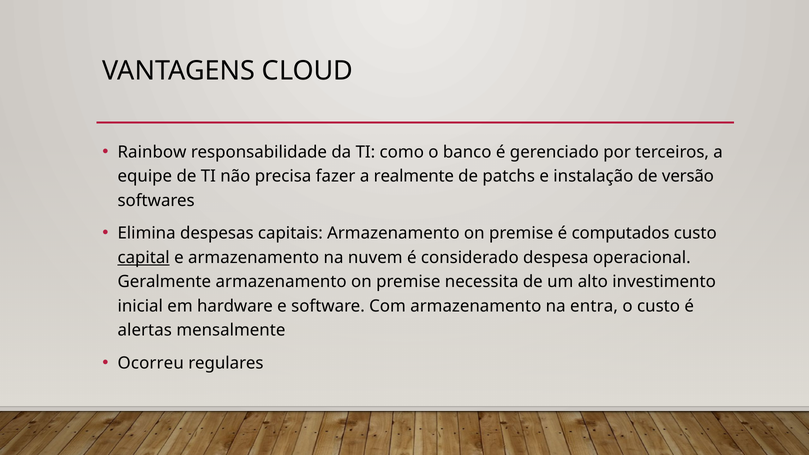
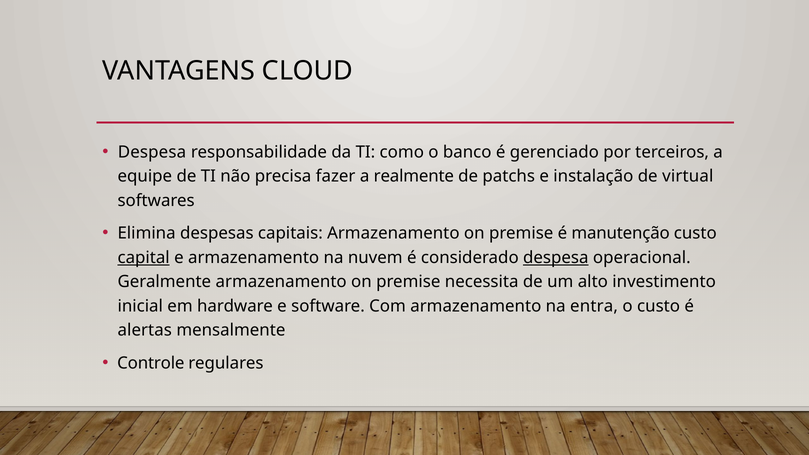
Rainbow: Rainbow -> Despesa (152, 152)
versão: versão -> virtual (688, 176)
computados: computados -> manutenção (621, 233)
despesa underline: none -> present (556, 258)
Ocorreu: Ocorreu -> Controle (151, 363)
